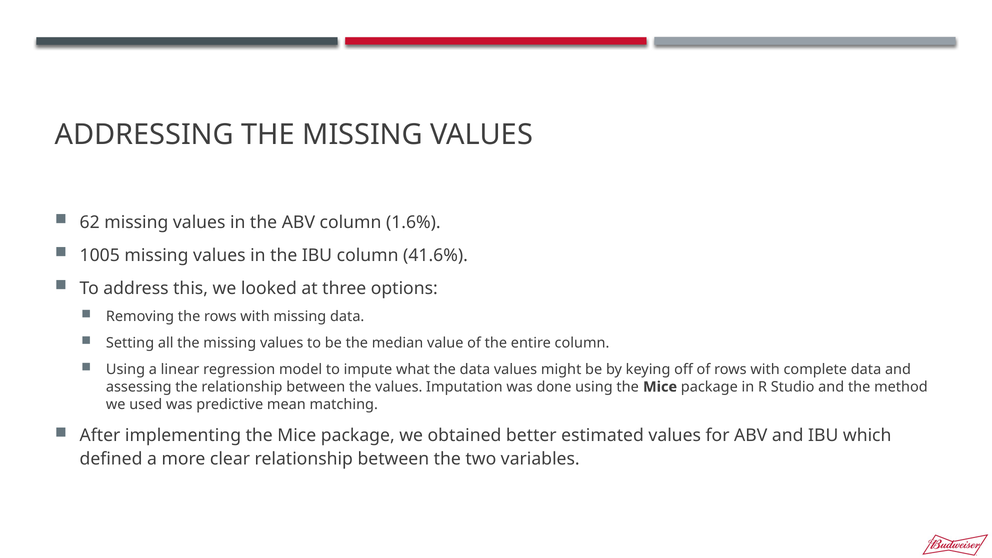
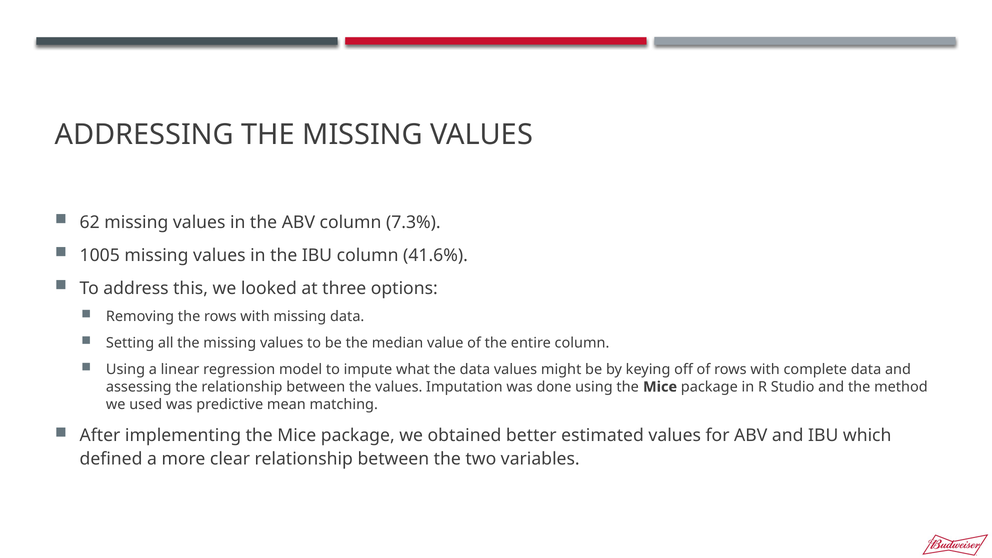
1.6%: 1.6% -> 7.3% (413, 222)
